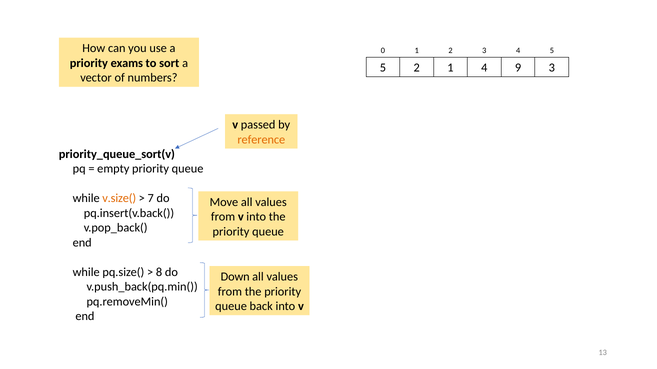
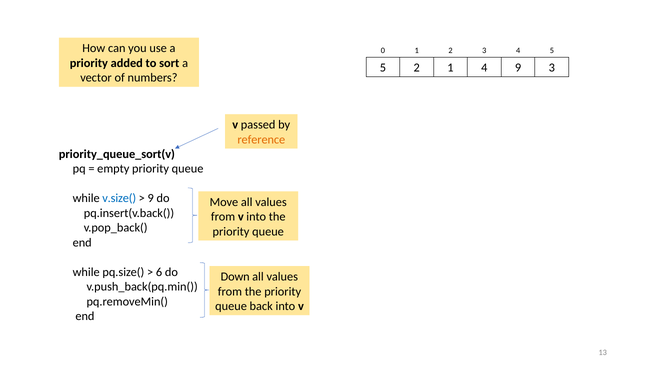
exams: exams -> added (127, 63)
v.size( colour: orange -> blue (119, 199)
7: 7 -> 9 (151, 199)
8: 8 -> 6 (159, 273)
